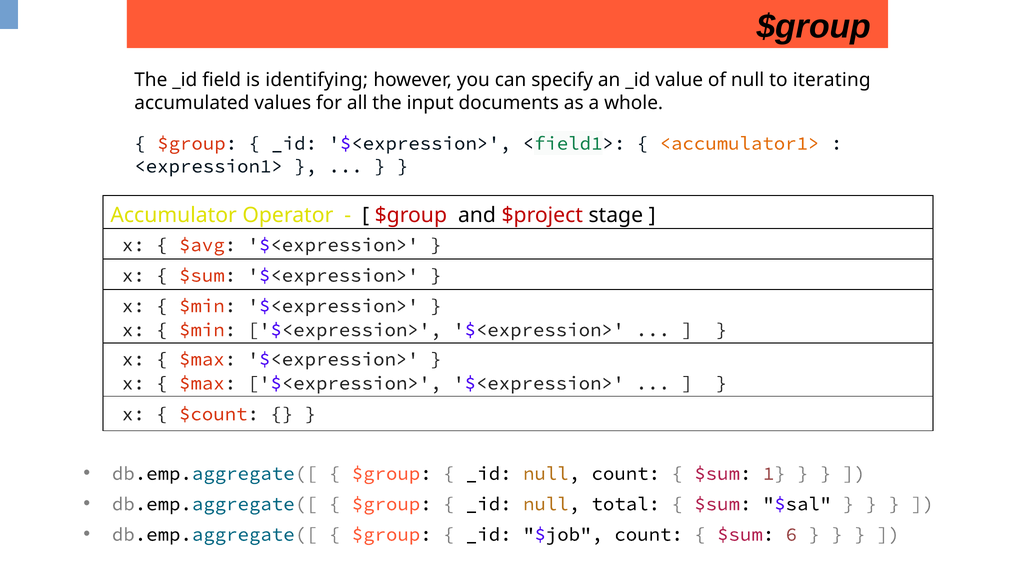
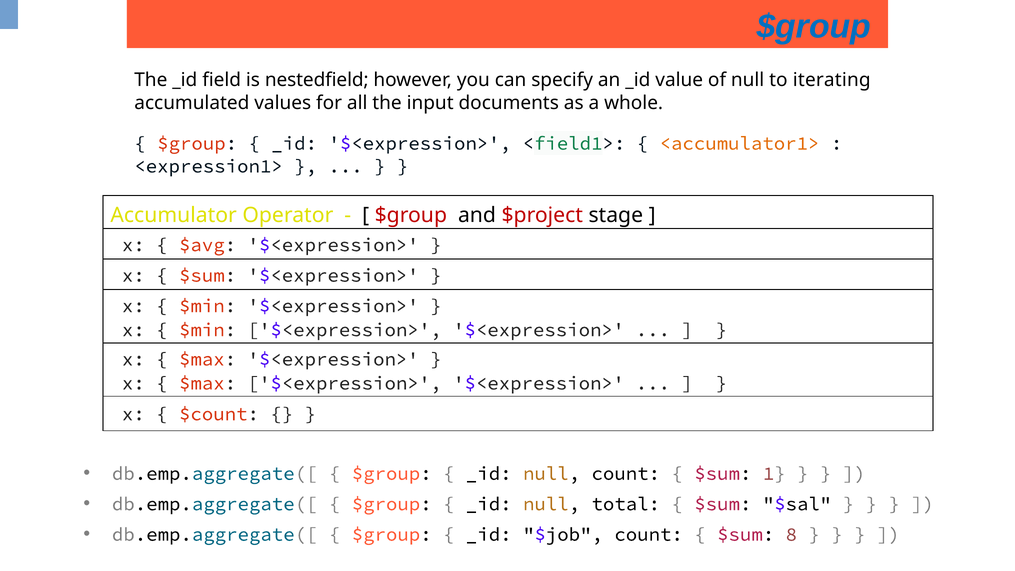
$group colour: black -> blue (814, 26)
identifying: identifying -> nestedfield (317, 80)
6: 6 -> 8 (791, 534)
